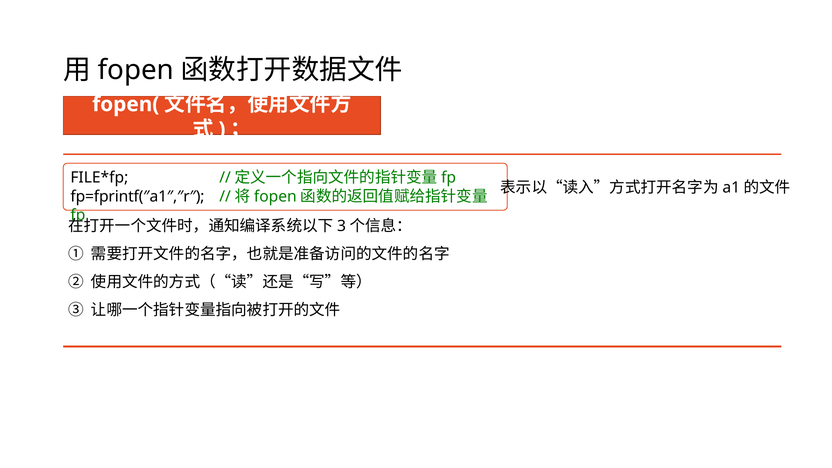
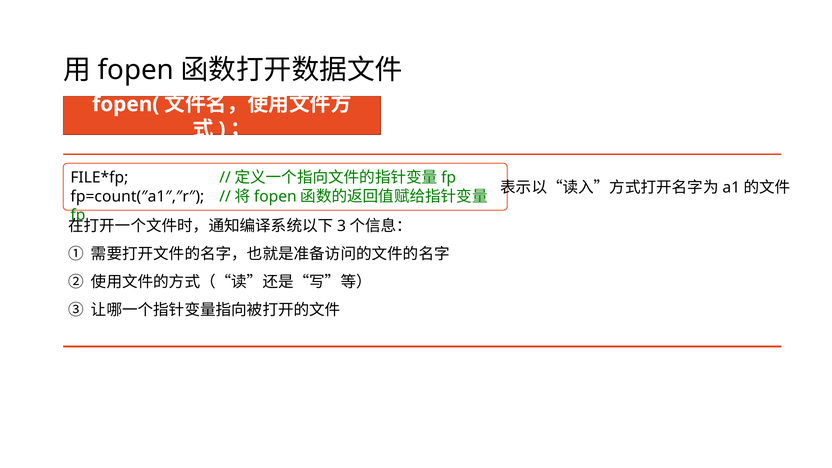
fp=fprintf(″a1″,″r″: fp=fprintf(″a1″,″r″ -> fp=count(″a1″,″r″ (137, 197)
